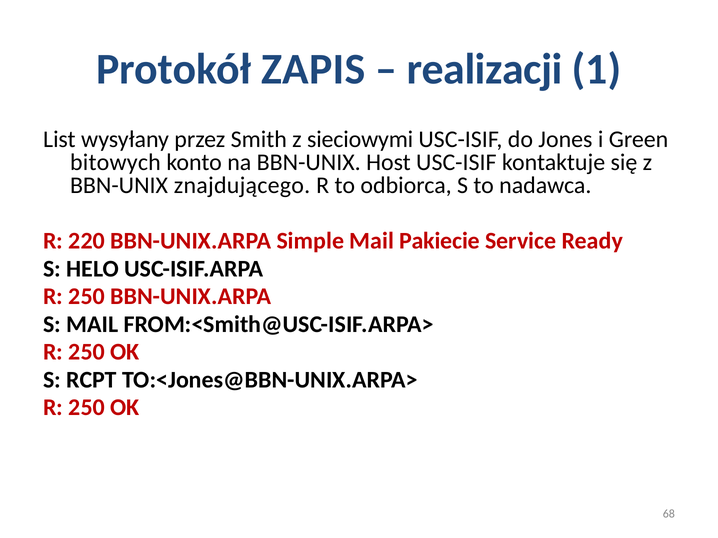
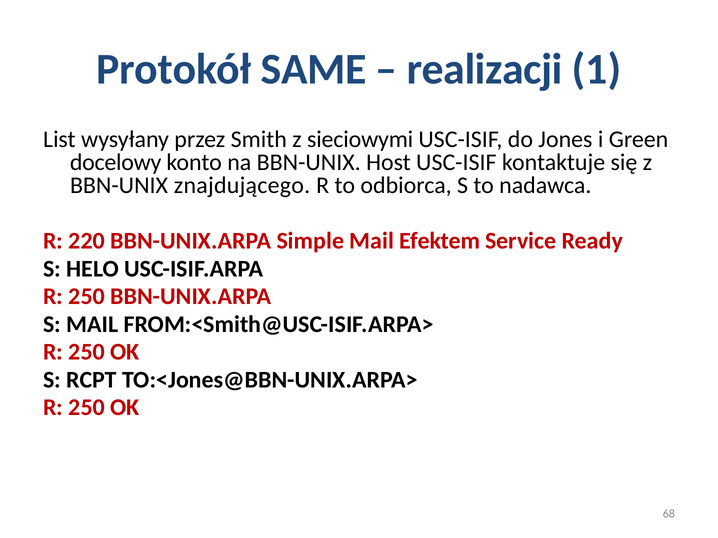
ZAPIS: ZAPIS -> SAME (314, 70)
bitowych: bitowych -> docelowy (116, 163)
Pakiecie: Pakiecie -> Efektem (440, 241)
